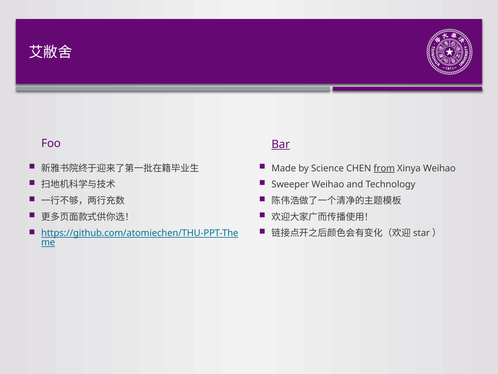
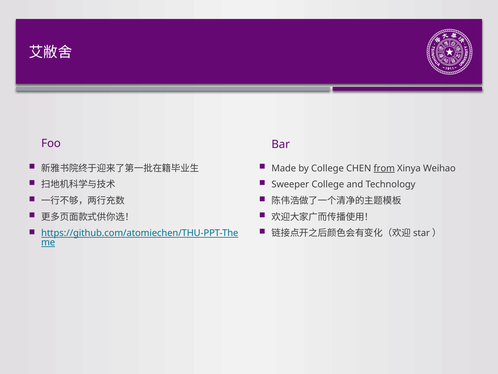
Bar underline: present -> none (281, 144)
by Science: Science -> College (327, 168)
Sweeper Weihao: Weihao -> College (328, 184)
